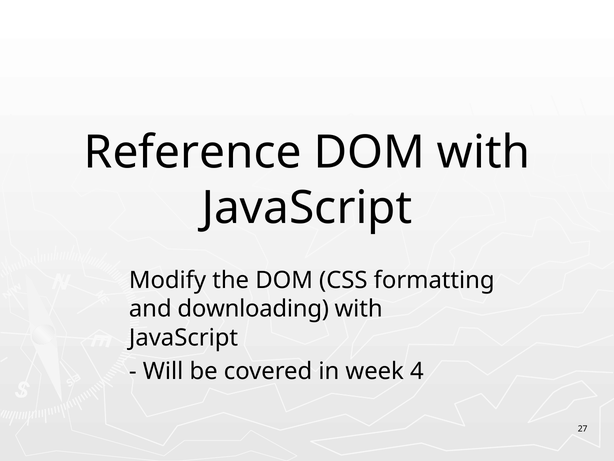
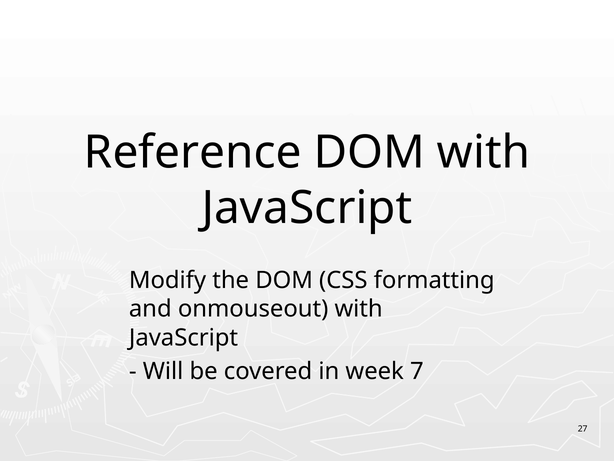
downloading: downloading -> onmouseout (253, 309)
4: 4 -> 7 (417, 371)
